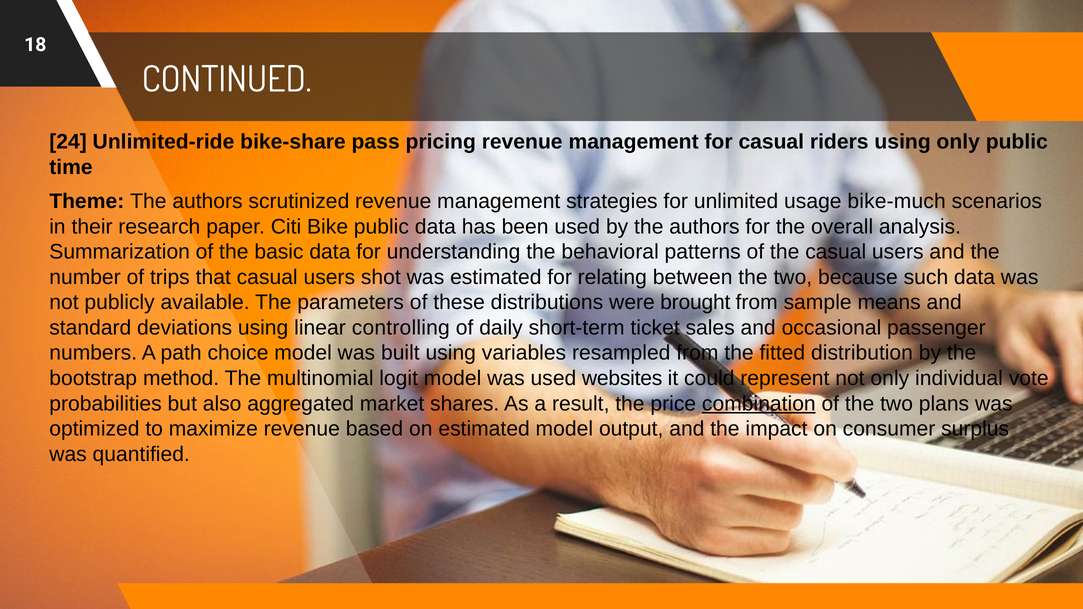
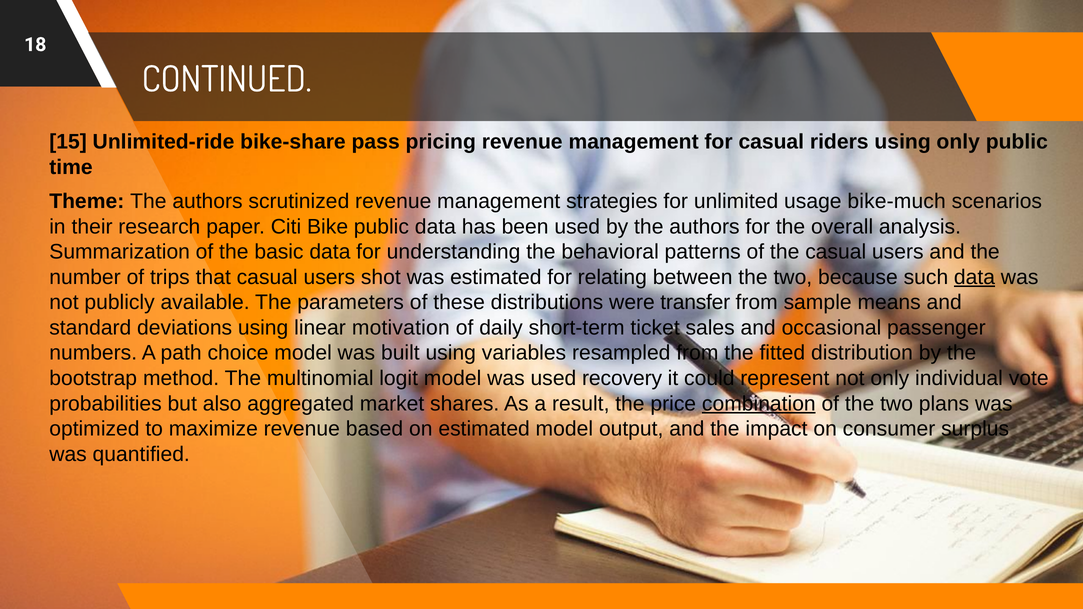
24: 24 -> 15 (68, 142)
data underline: none -> present (975, 277)
brought: brought -> transfer (695, 303)
controlling: controlling -> motivation (401, 328)
websites: websites -> recovery (622, 378)
